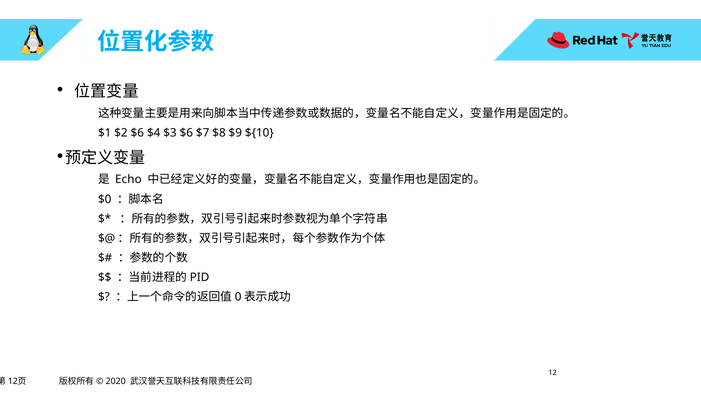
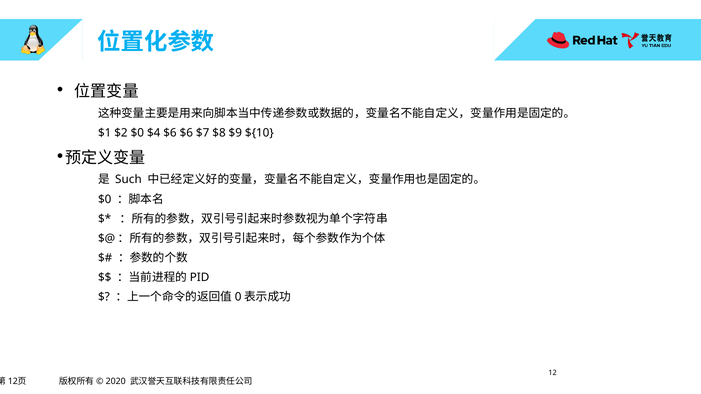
$2 $6: $6 -> $0 (137, 133)
$4 $3: $3 -> $6 (170, 133)
Echo: Echo -> Such (128, 180)
